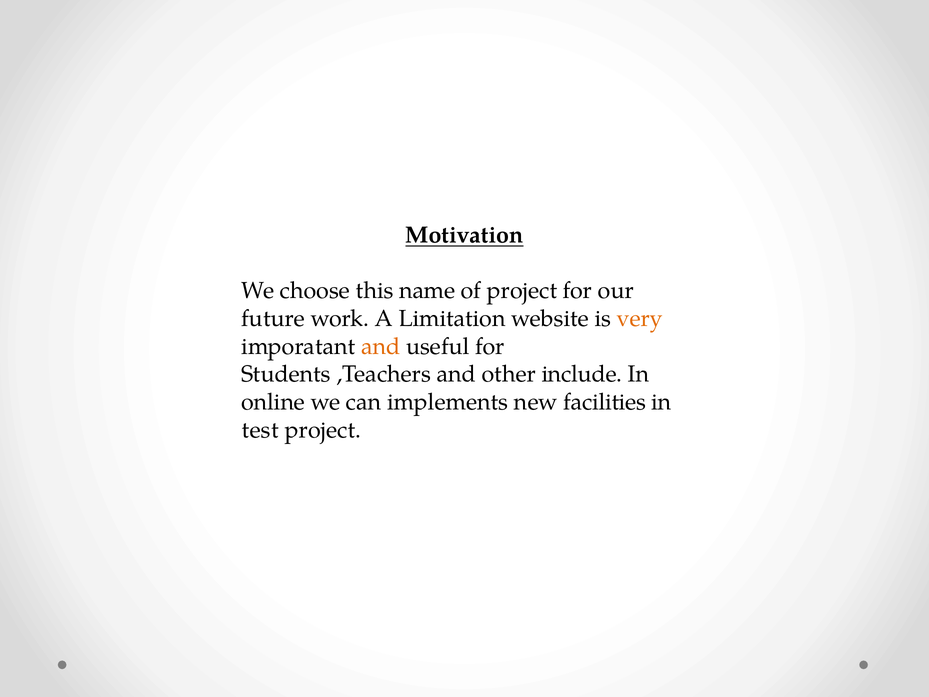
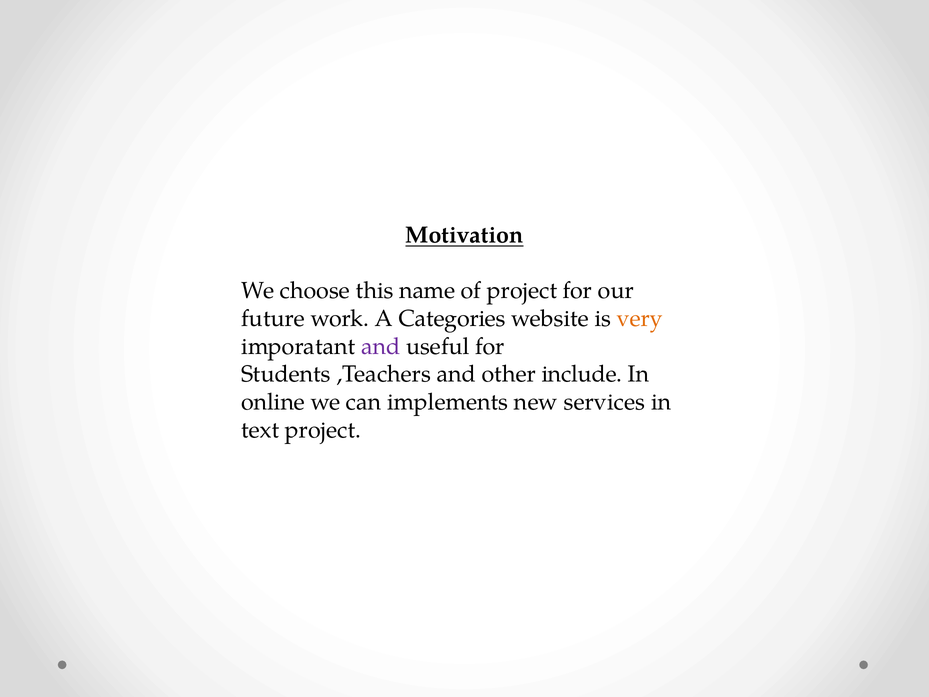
Limitation: Limitation -> Categories (452, 318)
and colour: orange -> purple (381, 346)
facilities: facilities -> services (604, 402)
test: test -> text (260, 430)
